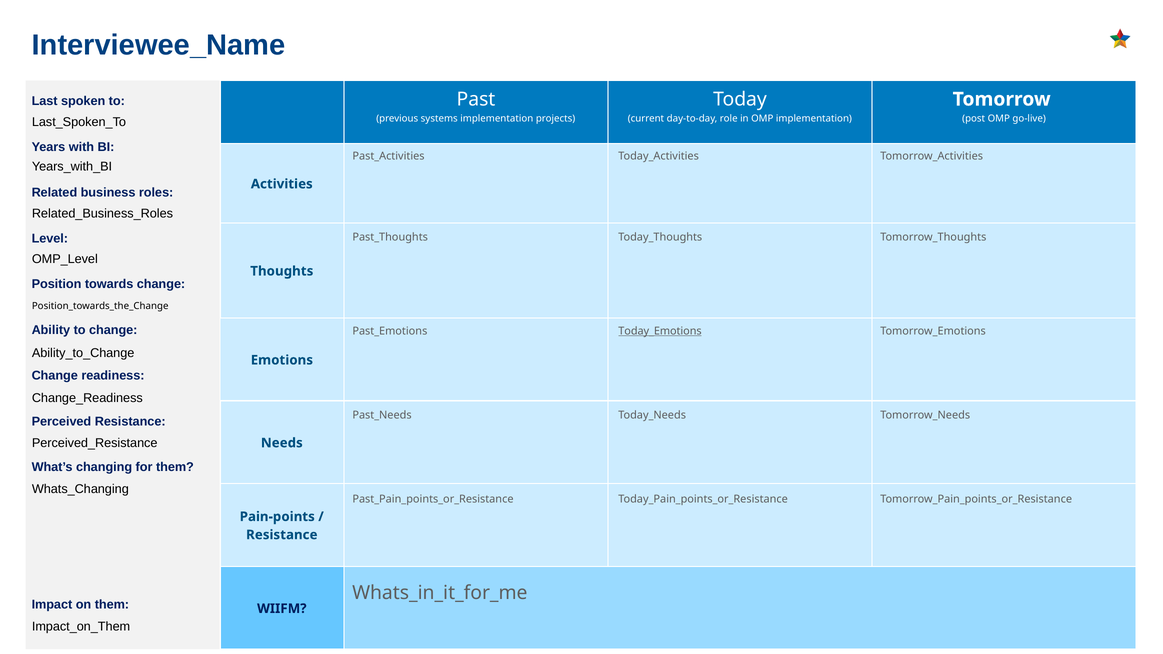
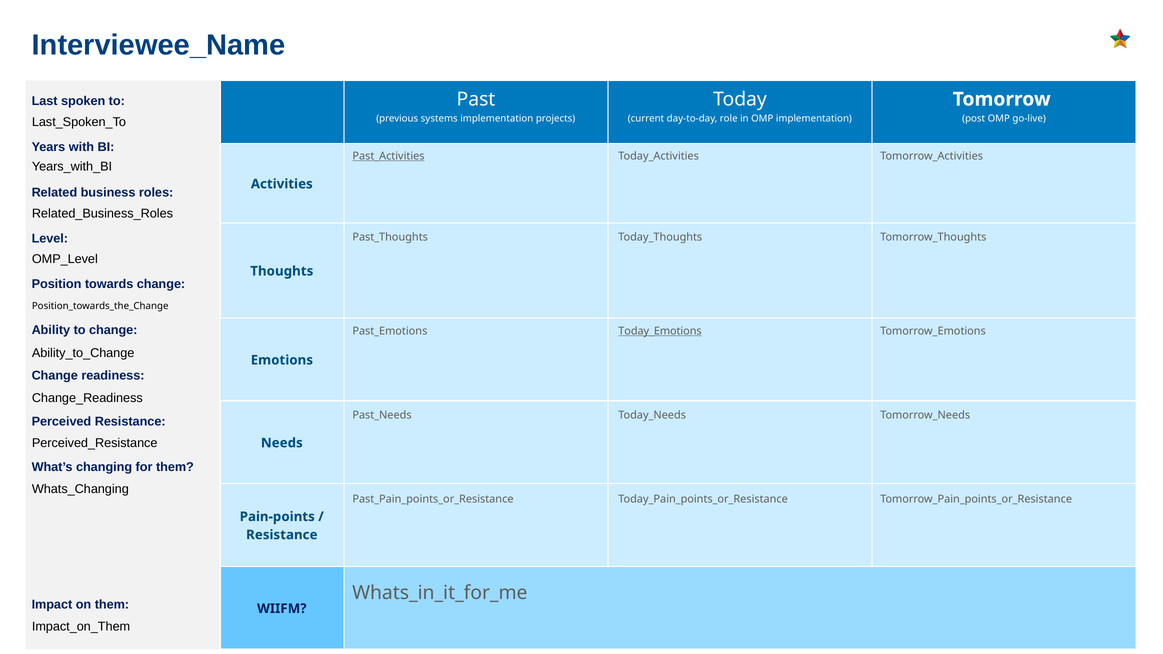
Past_Activities underline: none -> present (389, 156)
